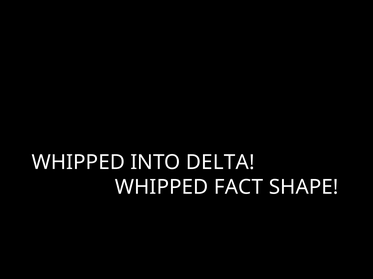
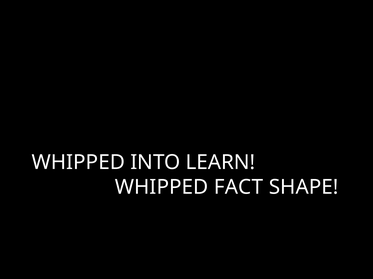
DELTA: DELTA -> LEARN (220, 163)
